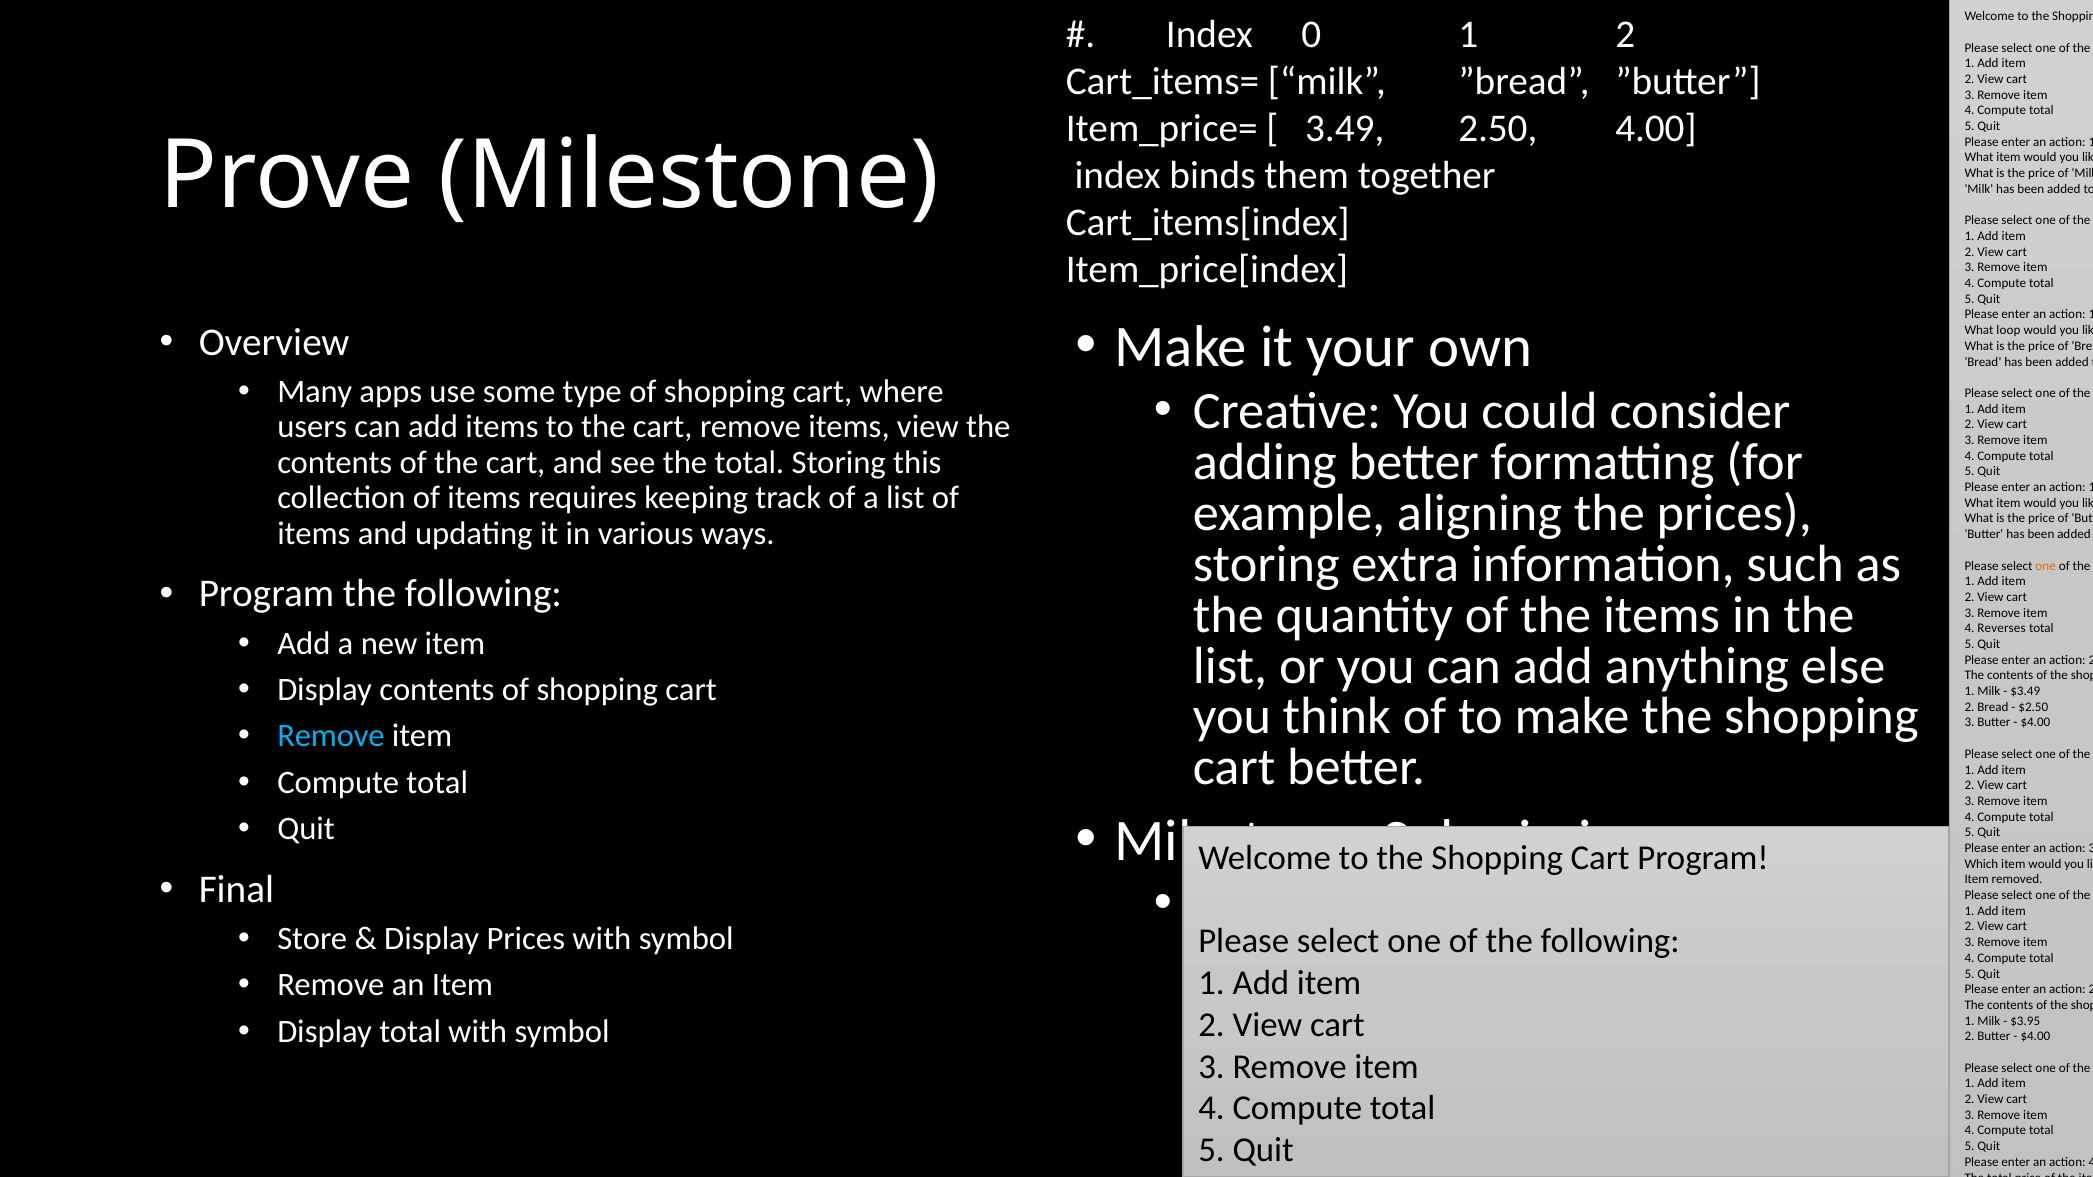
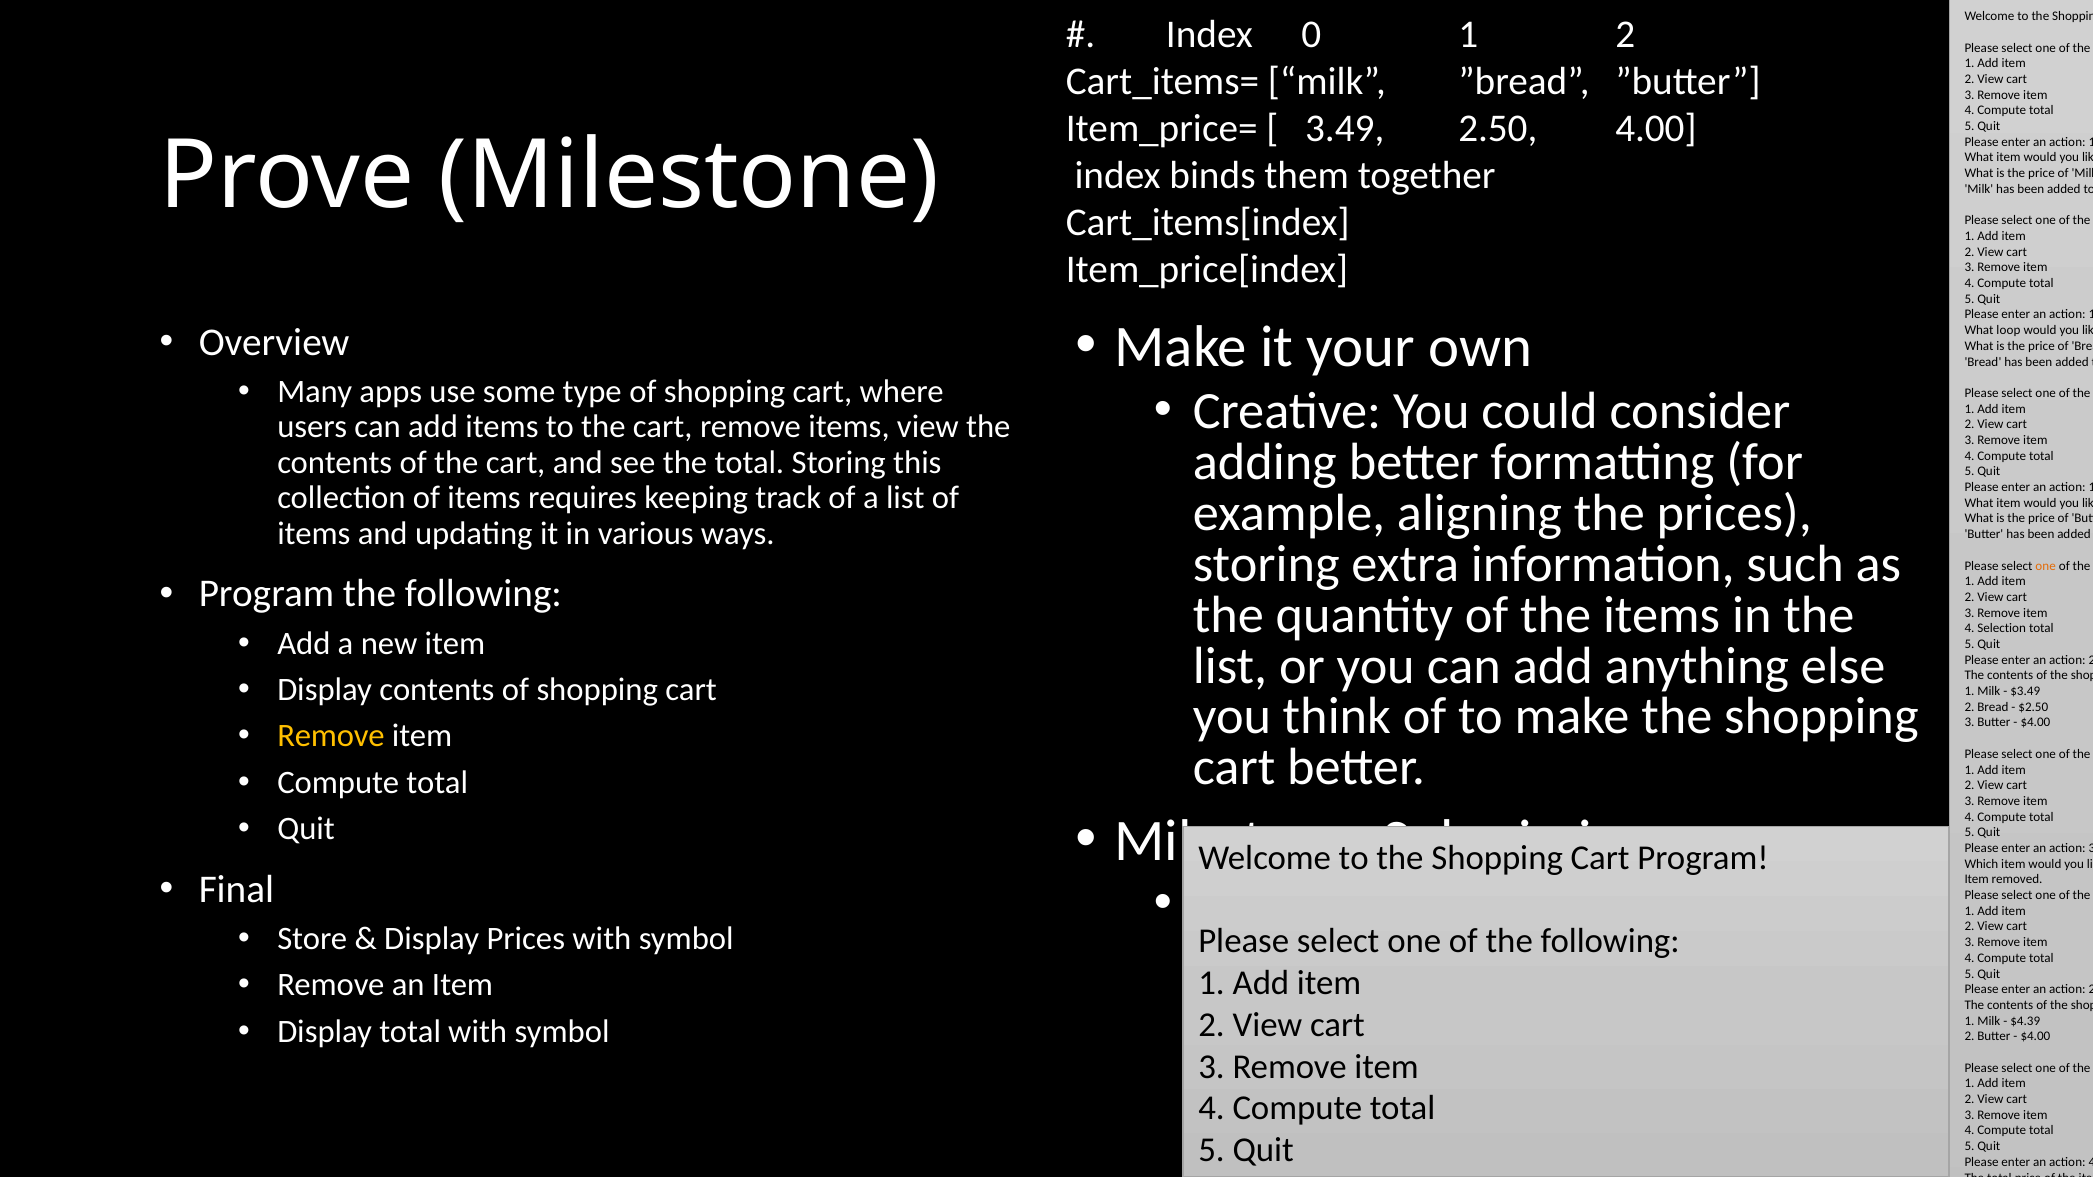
Reverses: Reverses -> Selection (2002, 629)
Remove colour: light blue -> yellow (331, 736)
$3.95: $3.95 -> $4.39 (2025, 1021)
